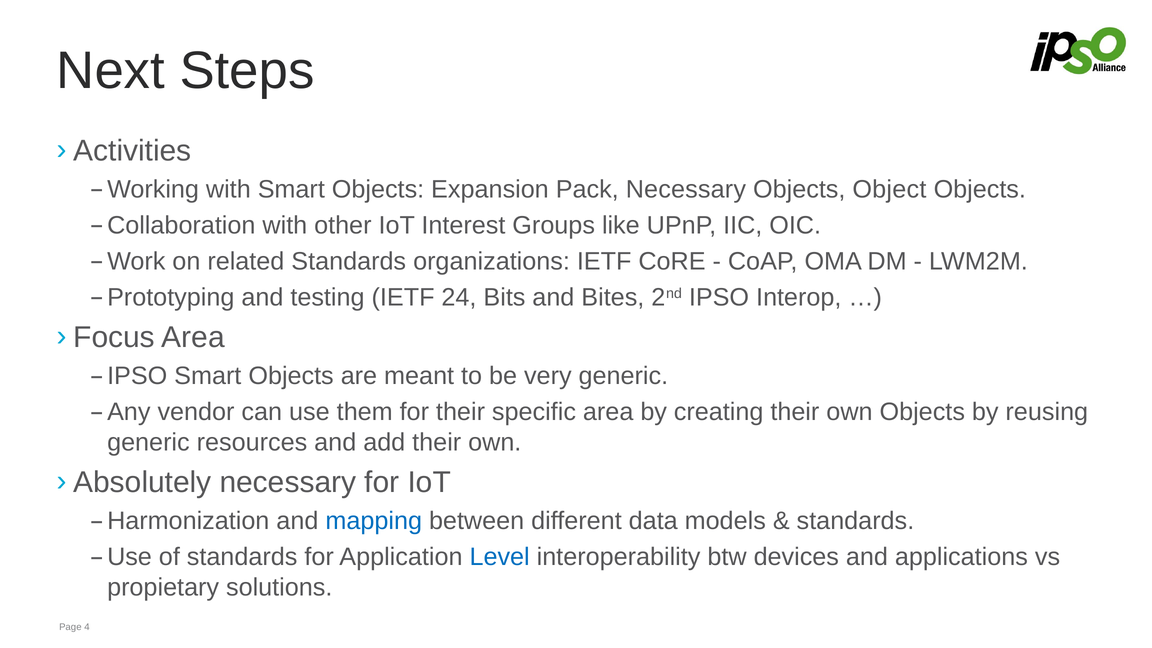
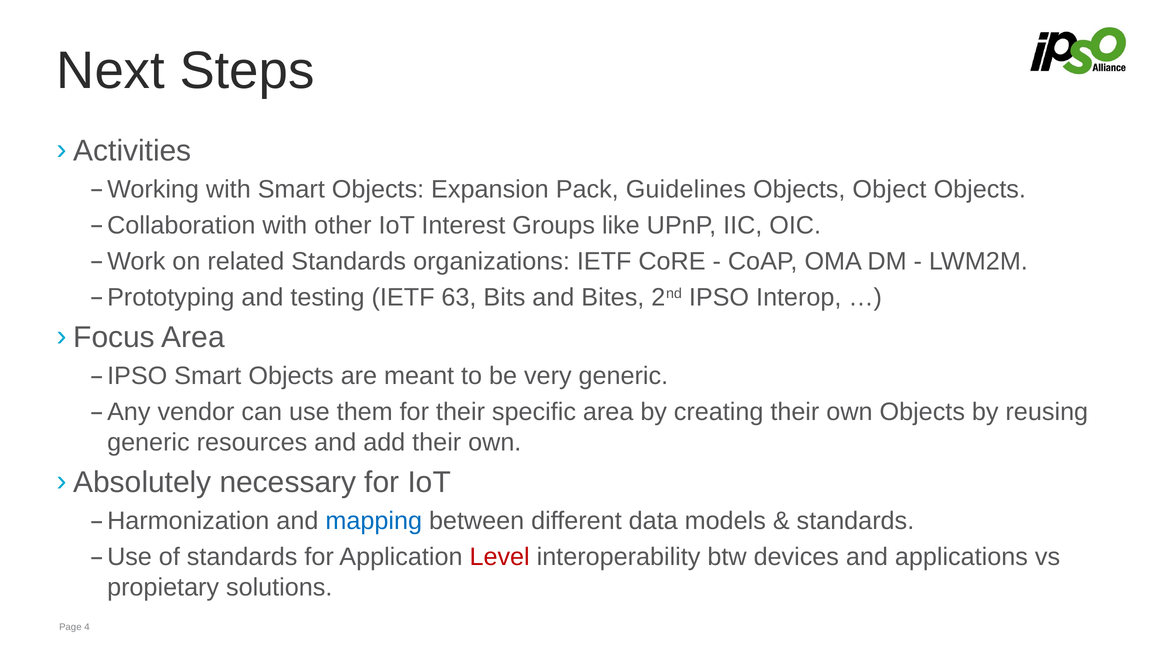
Pack Necessary: Necessary -> Guidelines (686, 189)
24: 24 -> 63 (459, 297)
Level colour: blue -> red (500, 557)
